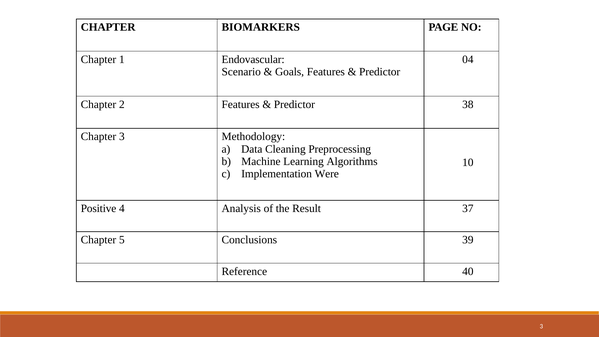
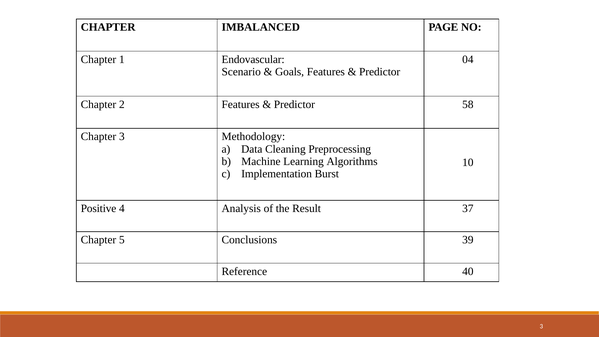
BIOMARKERS: BIOMARKERS -> IMBALANCED (261, 27)
38: 38 -> 58 (468, 104)
Were: Were -> Burst (327, 174)
